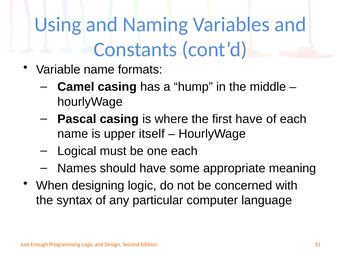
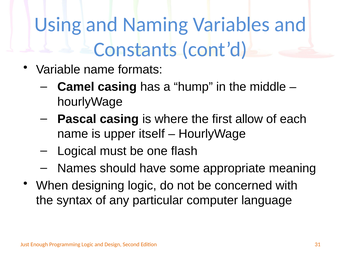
first have: have -> allow (249, 119)
one each: each -> flash (184, 151)
